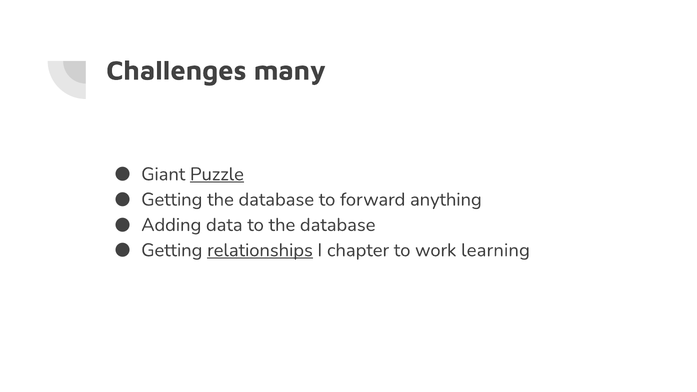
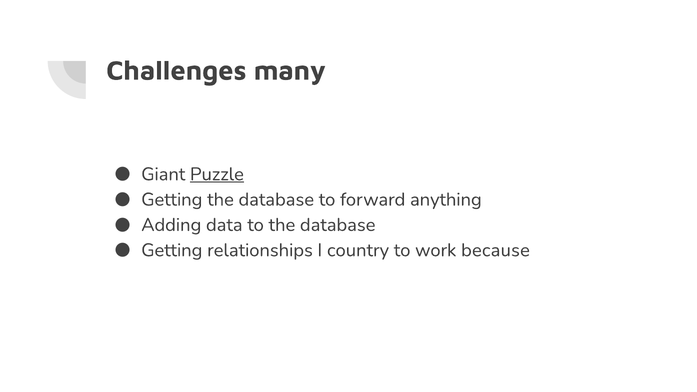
relationships underline: present -> none (260, 250)
chapter: chapter -> country (358, 250)
learning: learning -> because (495, 250)
